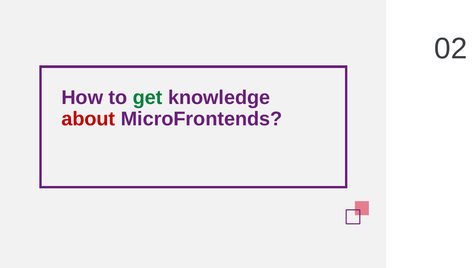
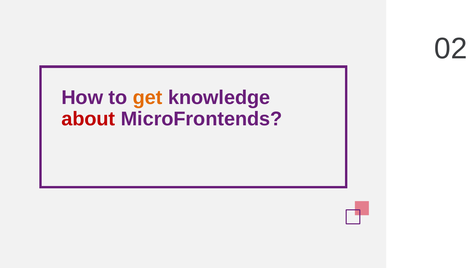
get colour: green -> orange (148, 97)
